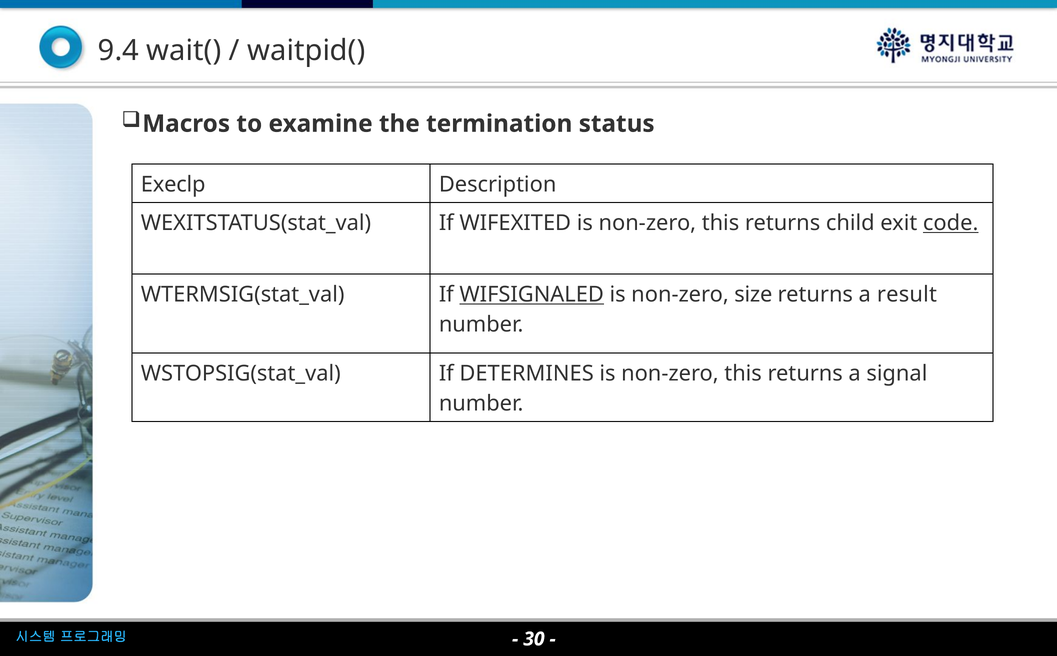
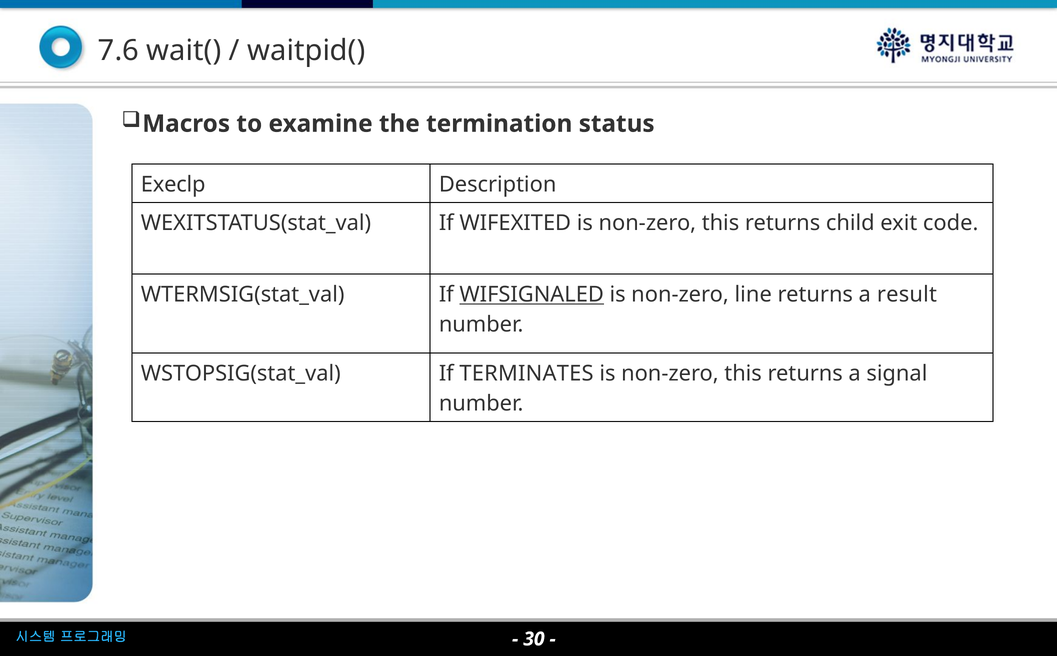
9.4: 9.4 -> 7.6 (118, 51)
code underline: present -> none (951, 223)
size: size -> line (753, 295)
DETERMINES: DETERMINES -> TERMINATES (526, 374)
